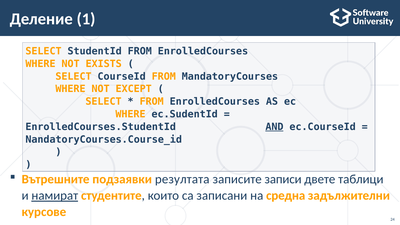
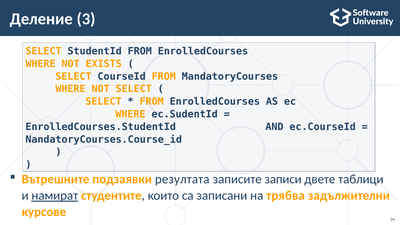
1: 1 -> 3 (86, 19)
NOT EXCEPT: EXCEPT -> SELECT (134, 89)
AND underline: present -> none (274, 127)
средна: средна -> трябва (286, 196)
